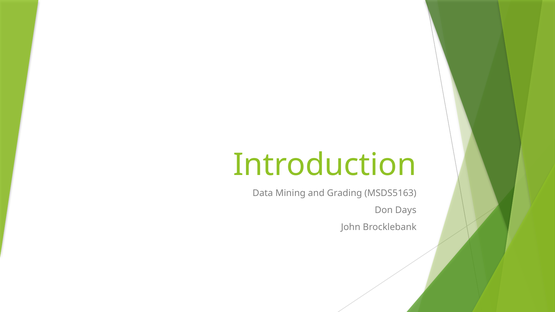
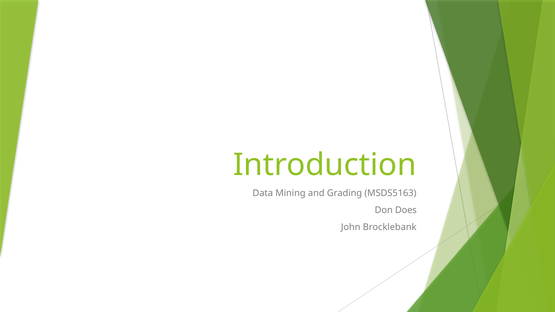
Days: Days -> Does (406, 210)
